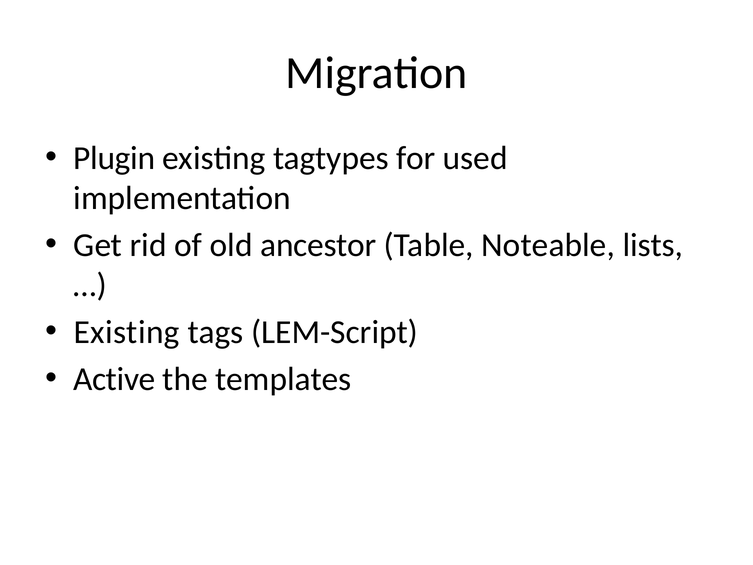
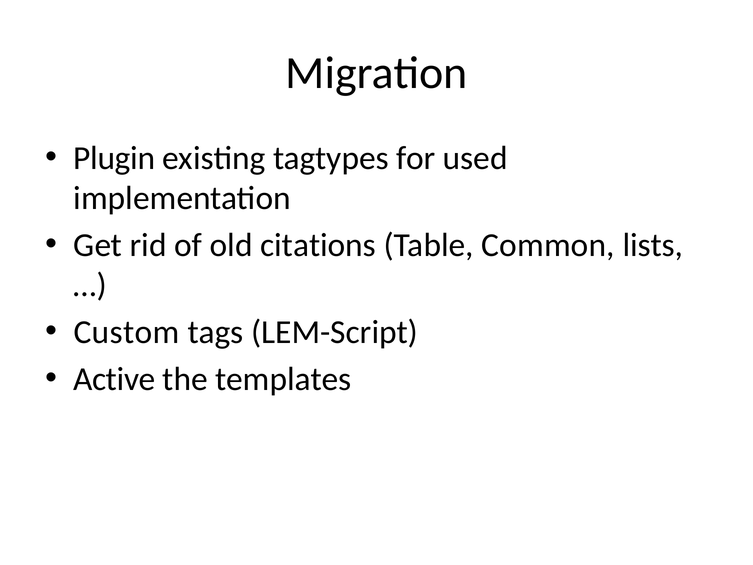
ancestor: ancestor -> citations (318, 245)
Noteable: Noteable -> Common (548, 245)
Existing: Existing -> Custom (127, 332)
